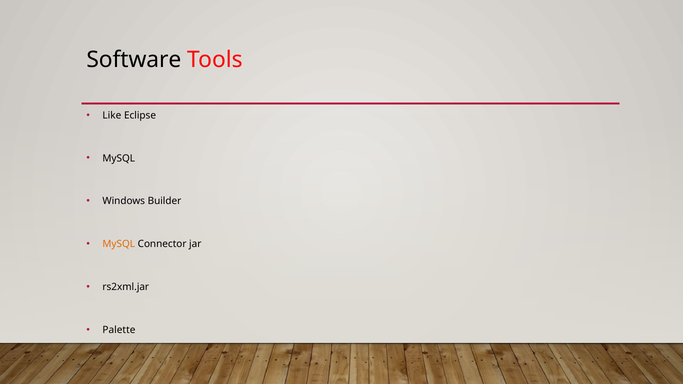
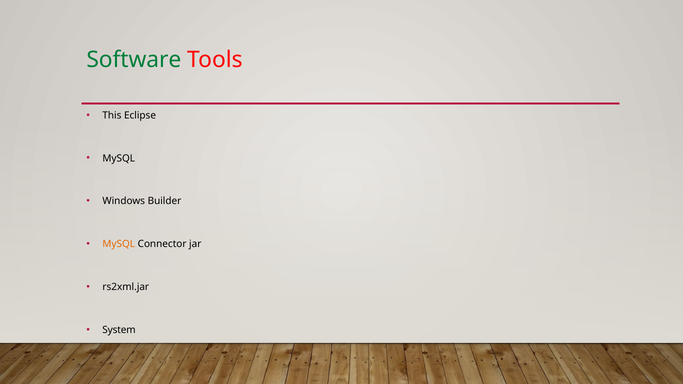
Software colour: black -> green (134, 60)
Like: Like -> This (112, 115)
Palette: Palette -> System (119, 330)
